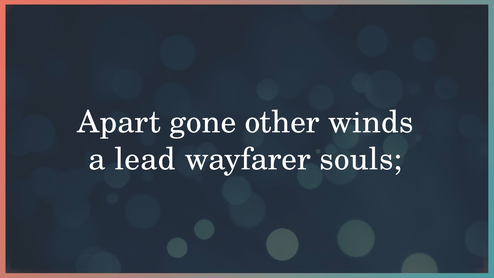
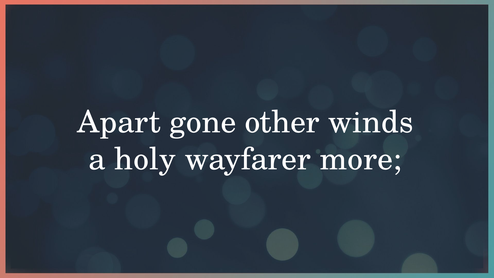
lead: lead -> holy (145, 159)
souls: souls -> more (361, 159)
